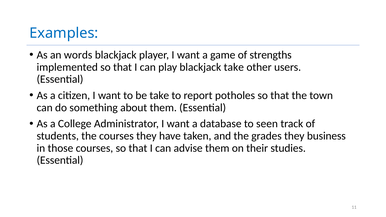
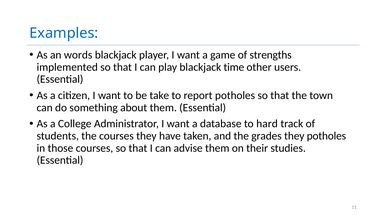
blackjack take: take -> time (234, 67)
seen: seen -> hard (267, 124)
they business: business -> potholes (326, 136)
